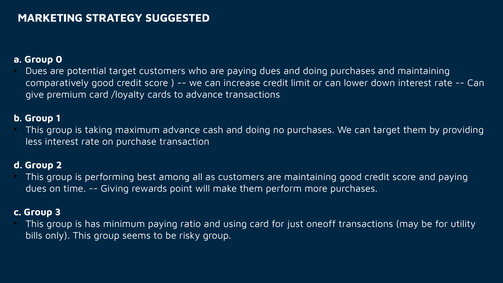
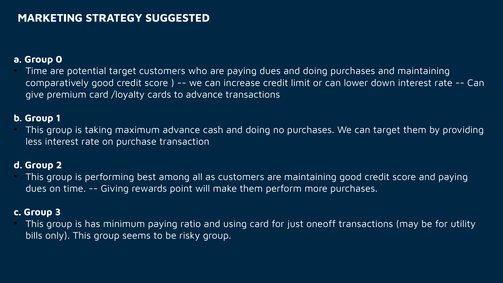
Dues: Dues -> Time (36, 71)
